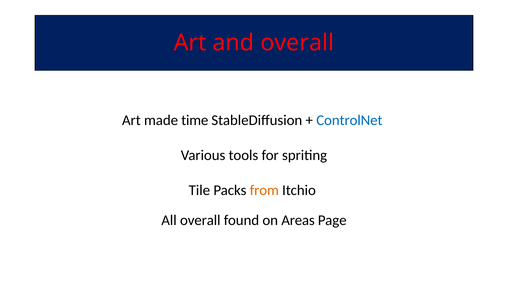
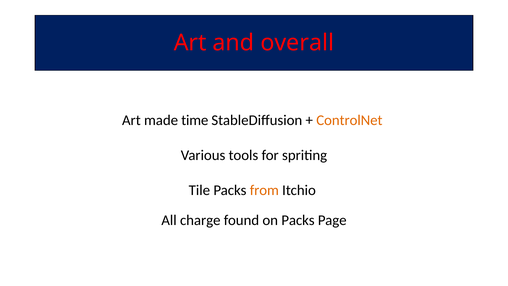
ControlNet colour: blue -> orange (349, 120)
All overall: overall -> charge (200, 220)
on Areas: Areas -> Packs (298, 220)
